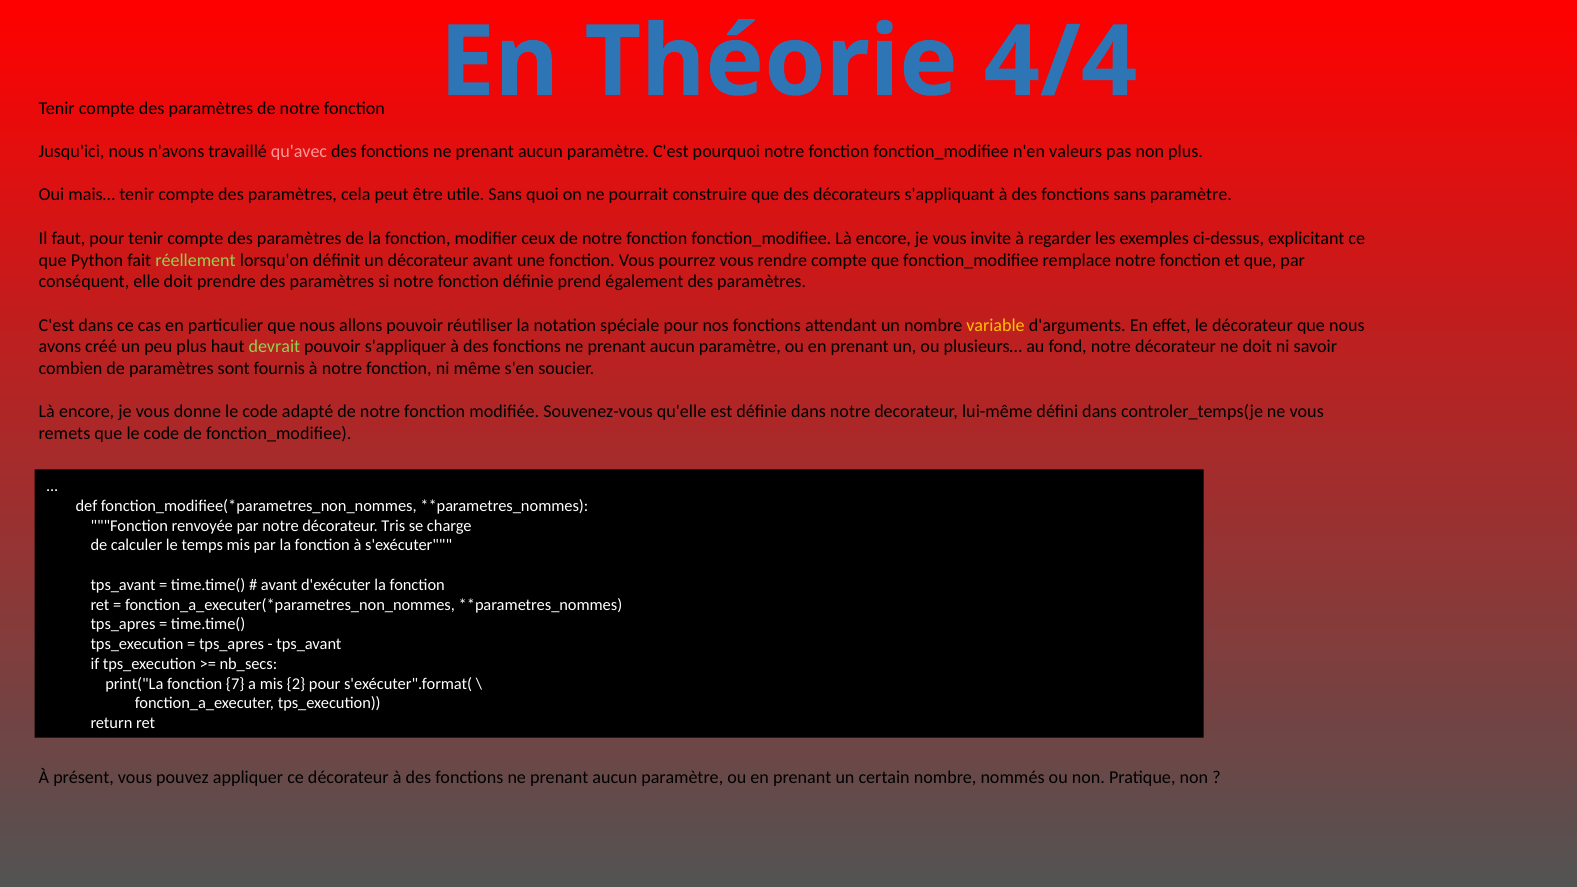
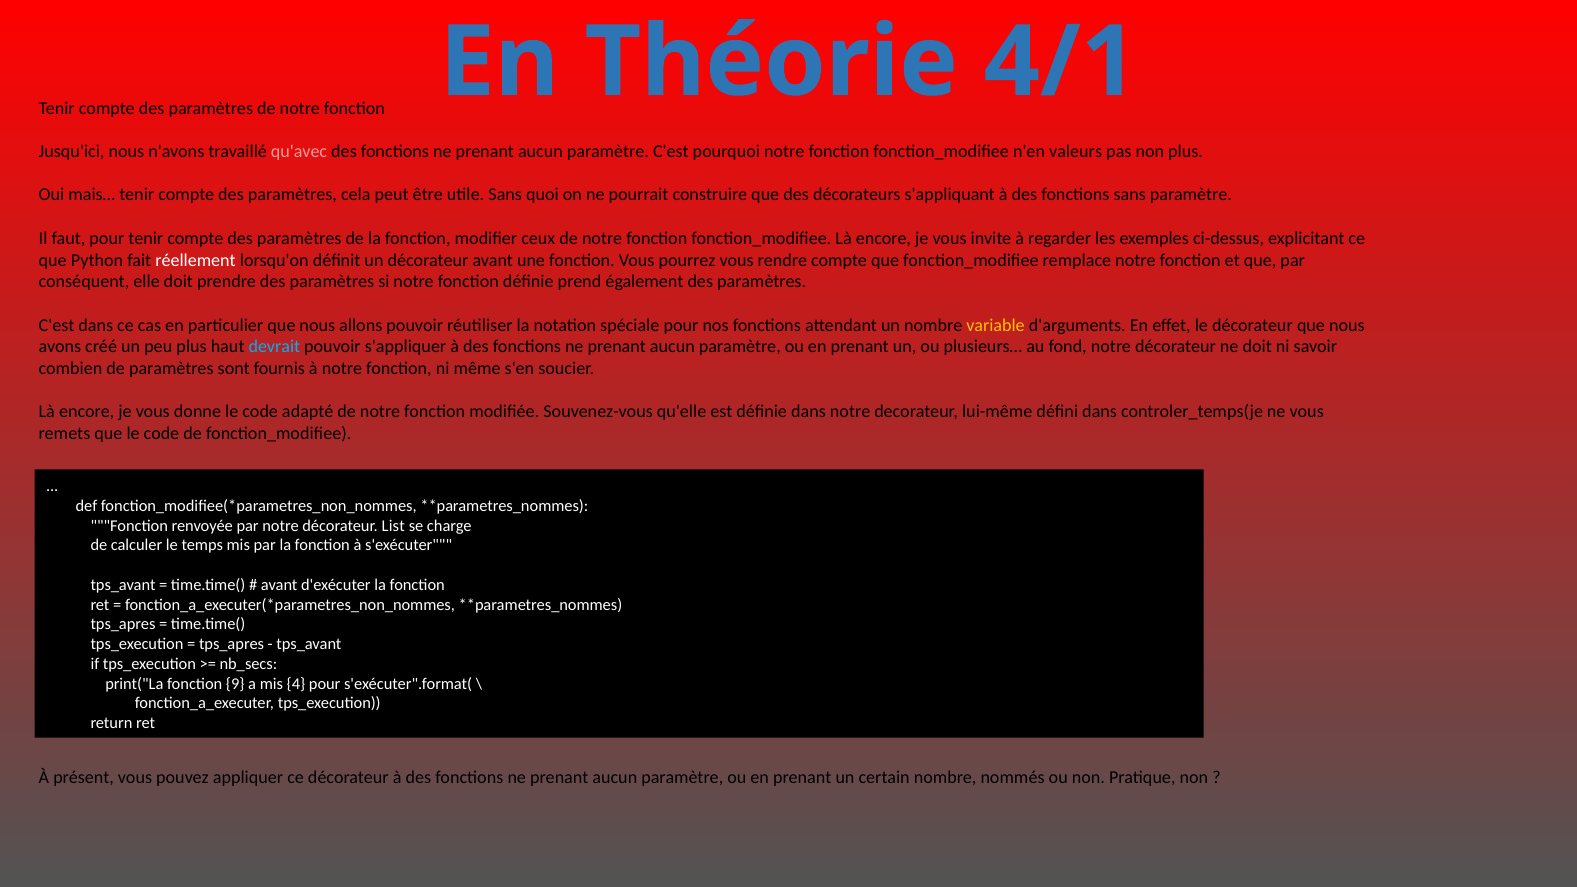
4/4: 4/4 -> 4/1 (1060, 62)
réellement colour: light green -> white (196, 260)
devrait colour: light green -> light blue (274, 347)
Tris: Tris -> List (393, 526)
7: 7 -> 9 (235, 684)
2: 2 -> 4 (296, 684)
